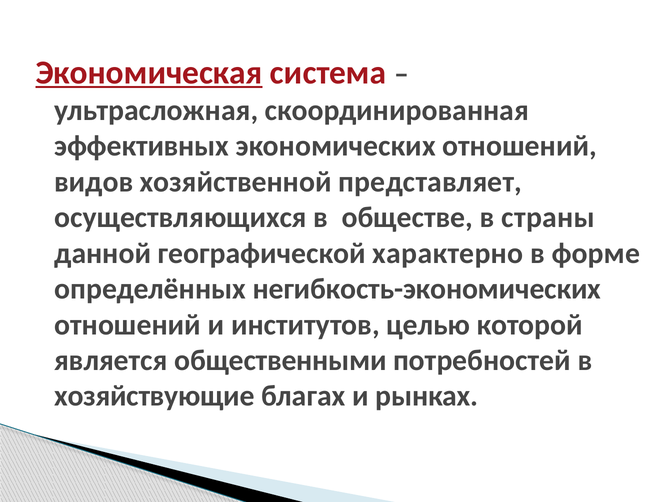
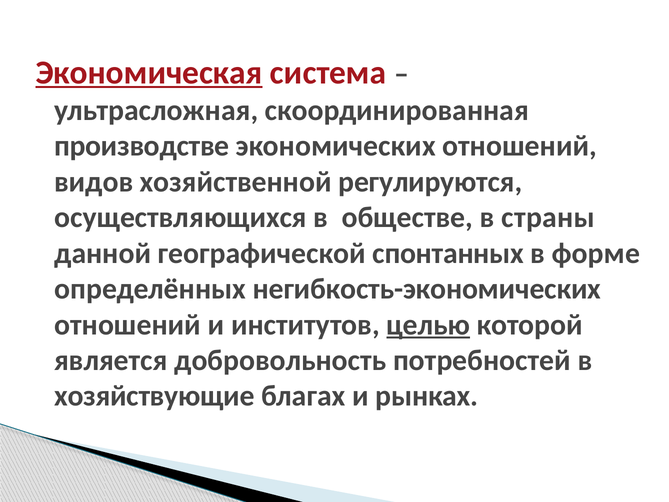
эффективных: эффективных -> производстве (142, 146)
представляет: представляет -> регулируются (430, 182)
характерно: характерно -> спонтанных (448, 253)
целью underline: none -> present (428, 325)
общественными: общественными -> добровольность (280, 360)
